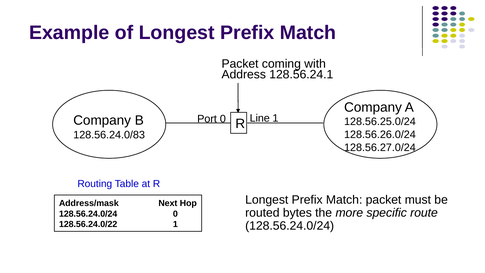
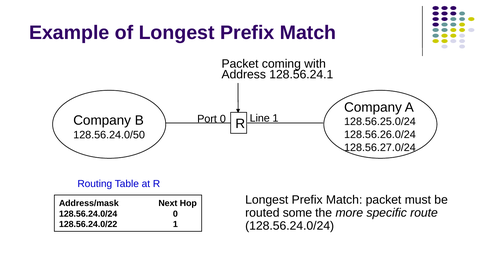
128.56.24.0/83: 128.56.24.0/83 -> 128.56.24.0/50 (109, 135)
bytes: bytes -> some (297, 213)
